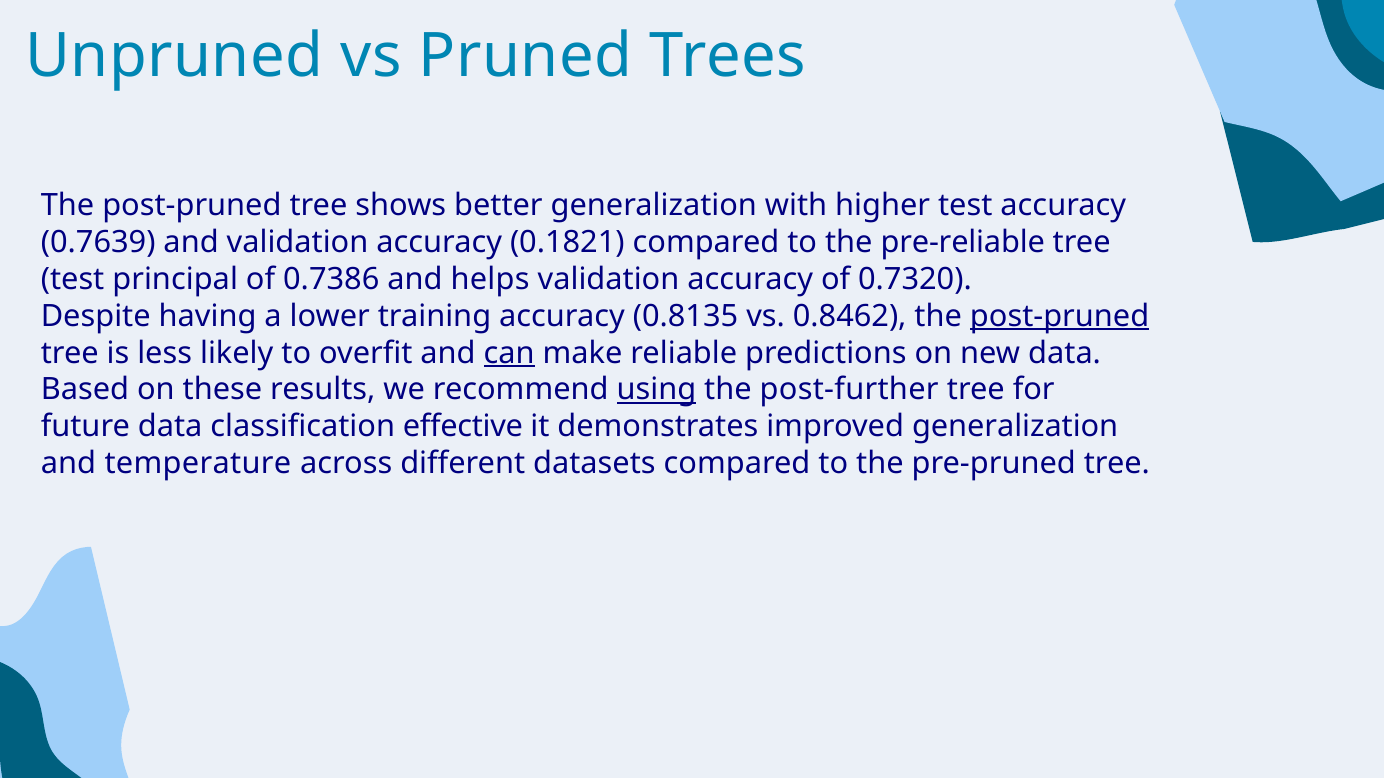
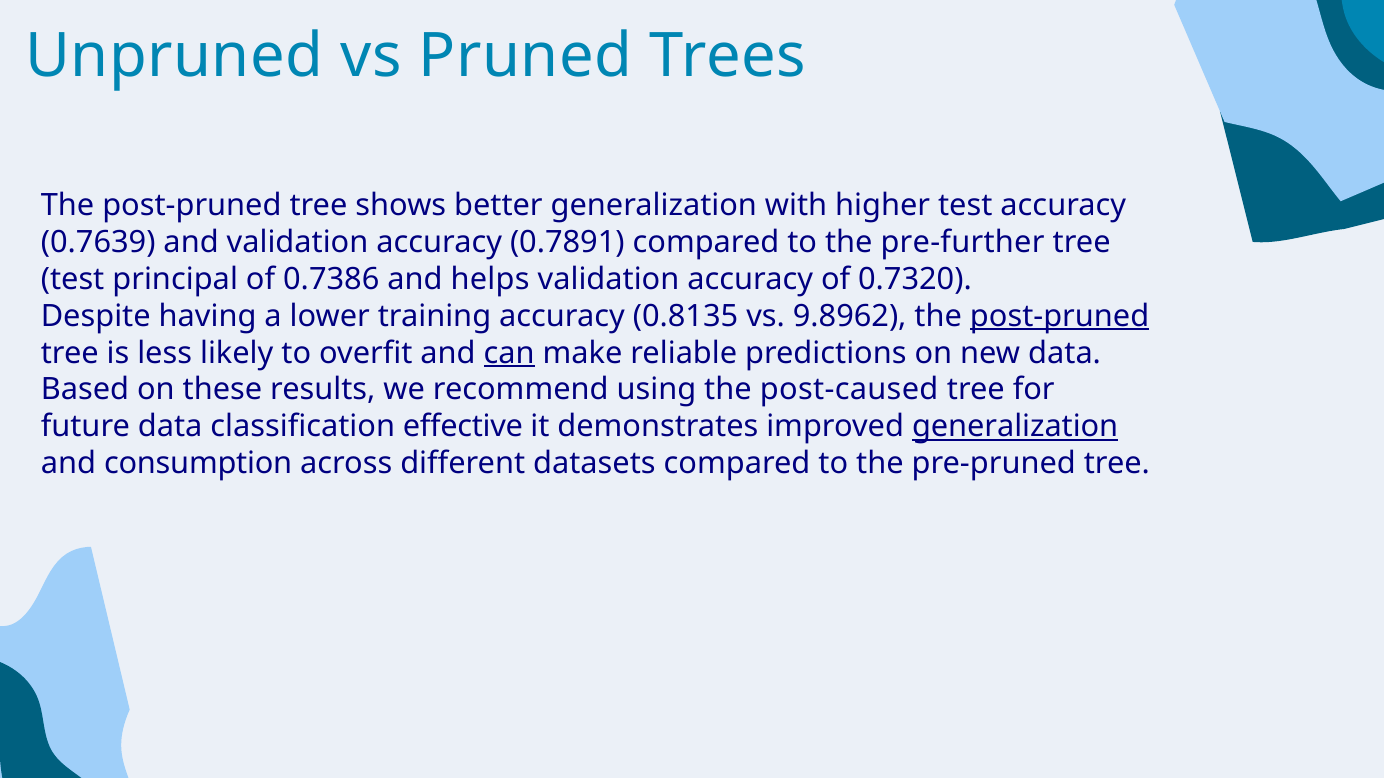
0.1821: 0.1821 -> 0.7891 (567, 242)
pre-reliable: pre-reliable -> pre-further (963, 242)
0.8462: 0.8462 -> 9.8962 (850, 316)
using underline: present -> none (656, 390)
post-further: post-further -> post-caused (849, 390)
generalization underline: none -> present (1015, 427)
temperature: temperature -> consumption (198, 464)
